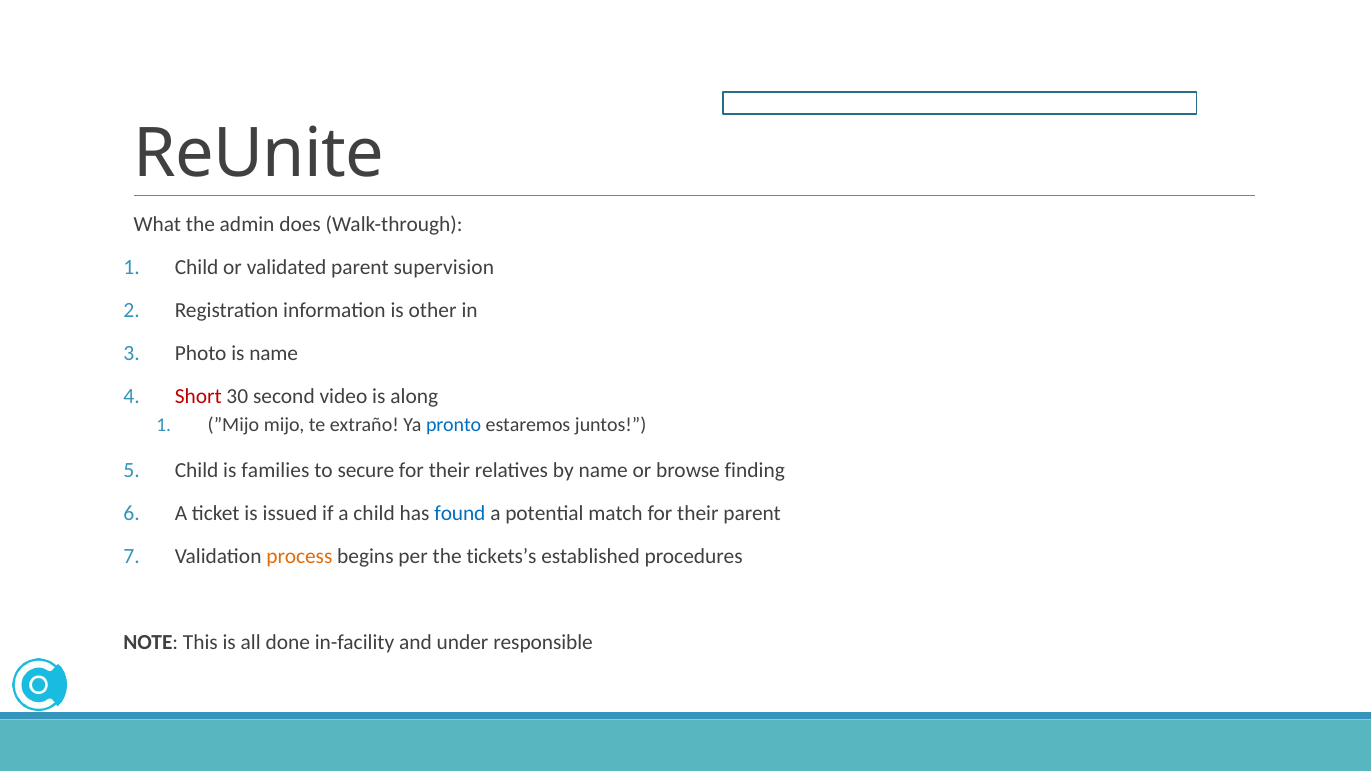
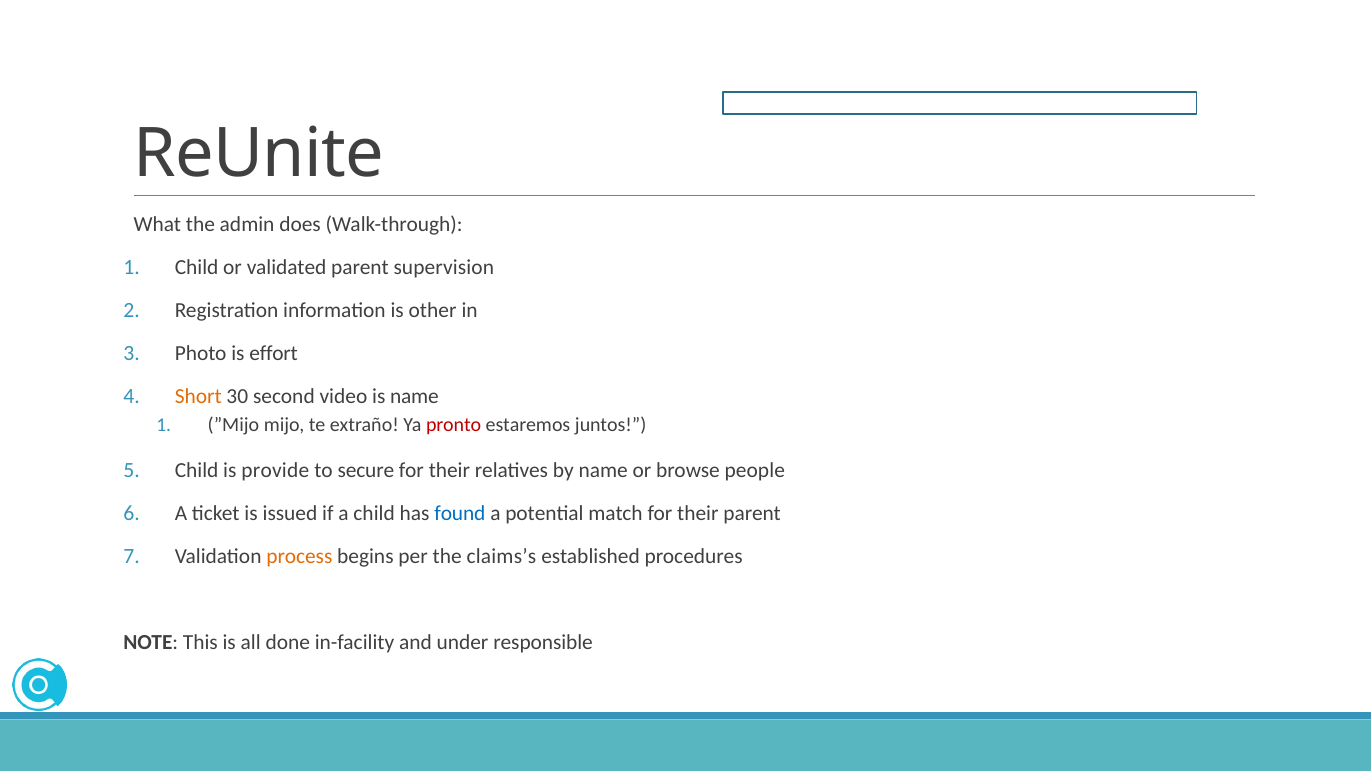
is name: name -> effort (274, 354)
Short colour: red -> orange (198, 397)
is along: along -> name (414, 397)
pronto colour: blue -> red (454, 425)
families: families -> provide (275, 470)
finding: finding -> people (755, 470)
tickets’s: tickets’s -> claims’s (501, 556)
